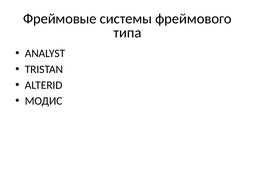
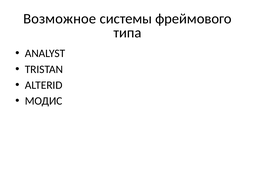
Фреймовые: Фреймовые -> Возможное (60, 19)
